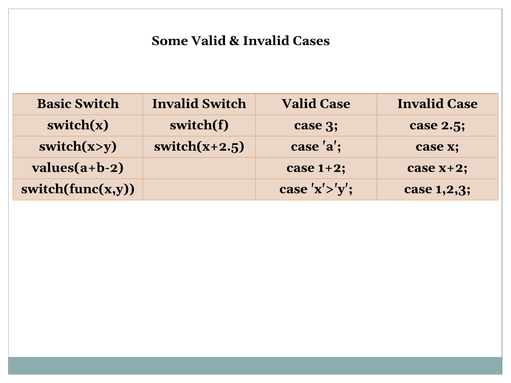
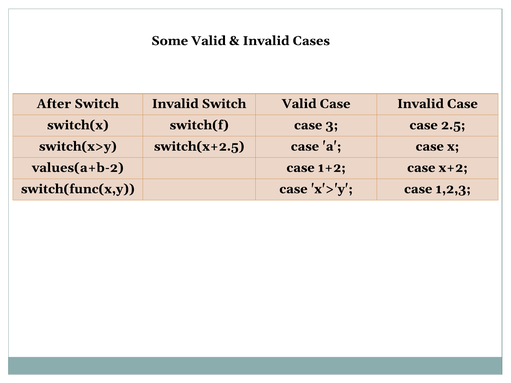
Basic: Basic -> After (54, 104)
